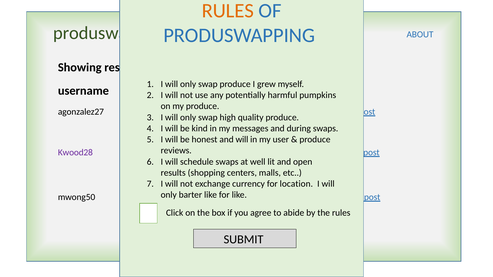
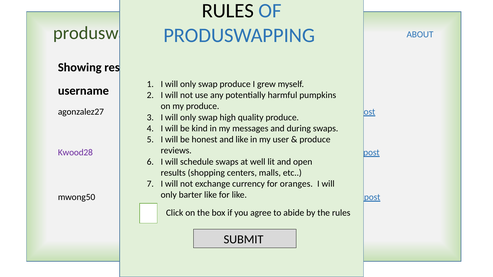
RULES colour: orange -> black (228, 11)
and will: will -> like (242, 140)
for location: location -> oranges (296, 184)
